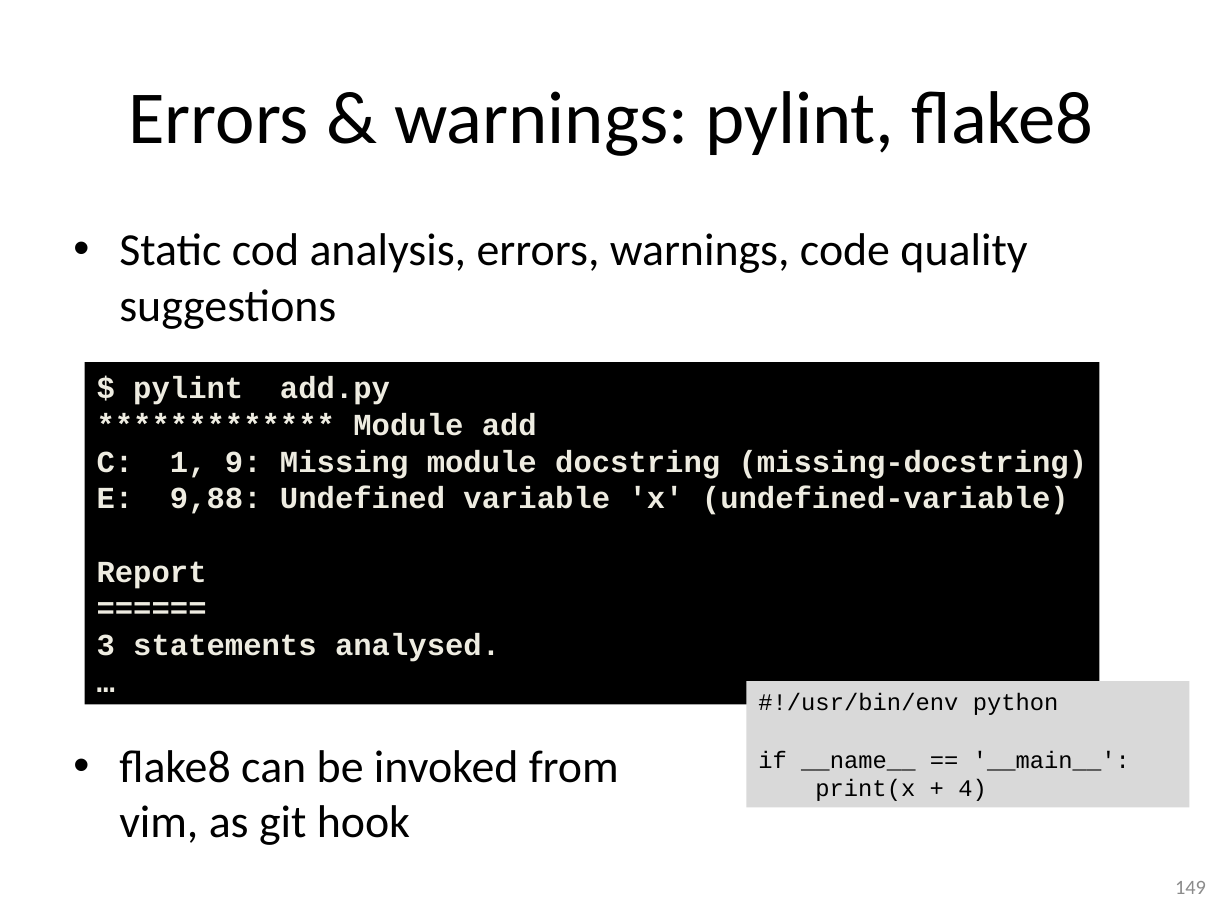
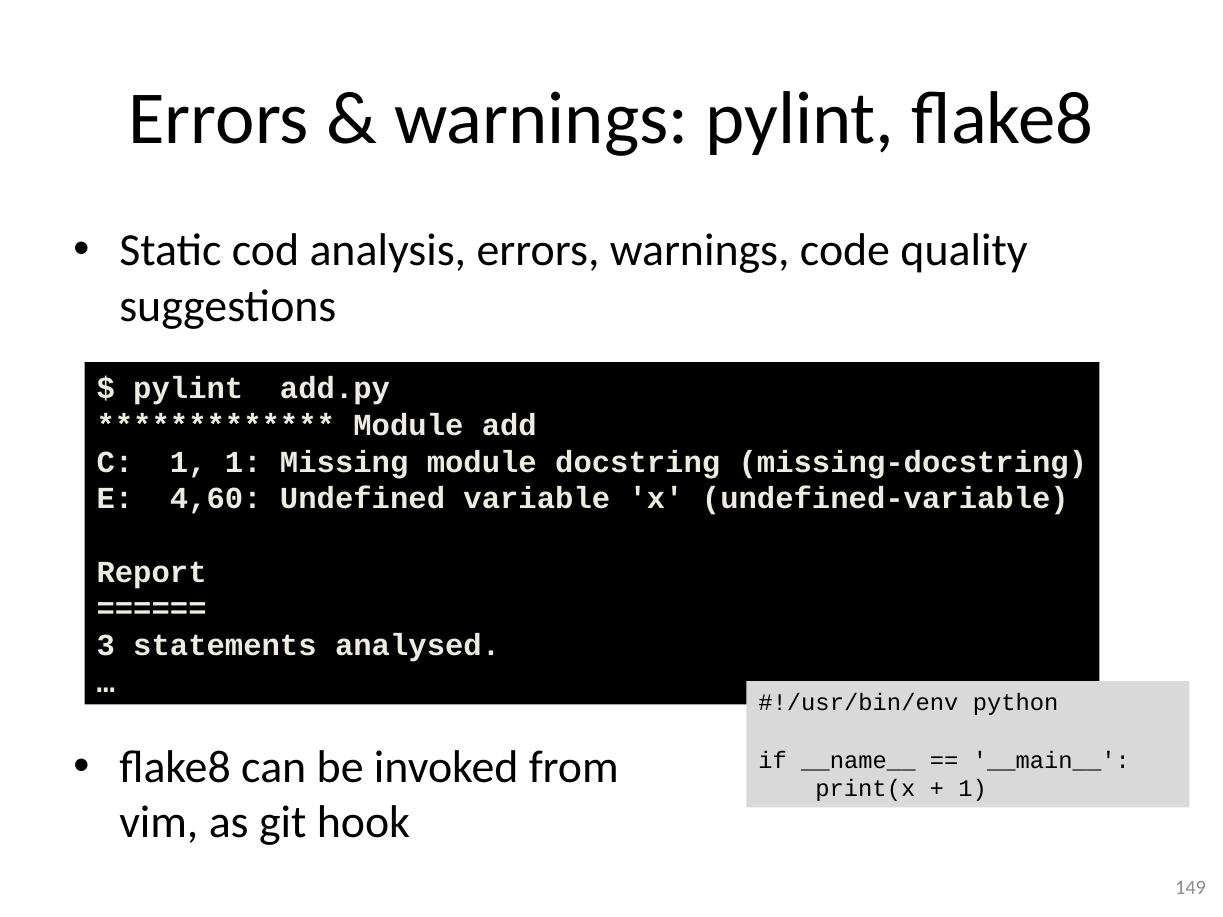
1 9: 9 -> 1 (243, 462)
9,88: 9,88 -> 4,60 (216, 499)
4: 4 -> 1 (973, 789)
